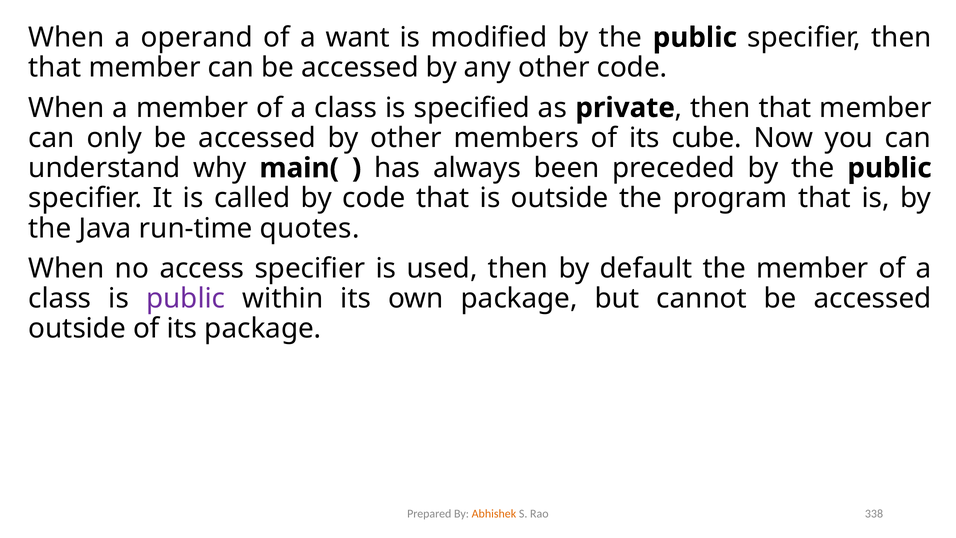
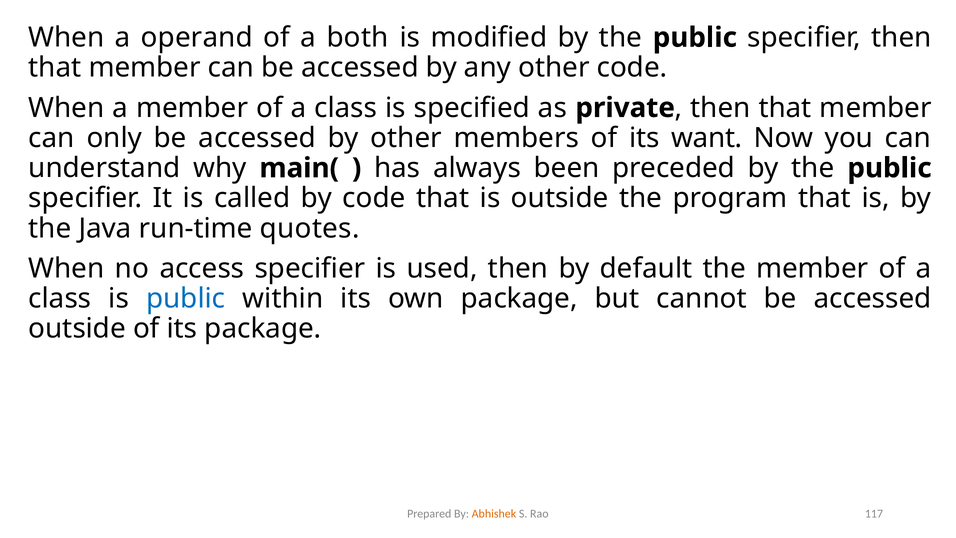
want: want -> both (358, 38)
cube: cube -> want (707, 138)
public colour: purple -> blue (186, 298)
338: 338 -> 117 (874, 513)
